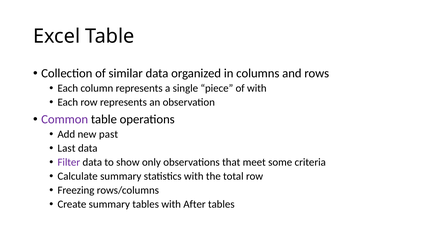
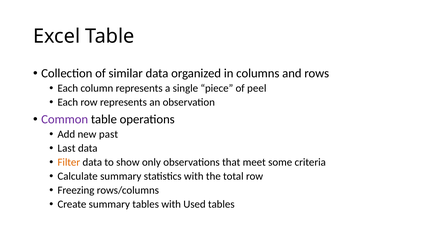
of with: with -> peel (257, 88)
Filter colour: purple -> orange (69, 162)
After: After -> Used (195, 204)
